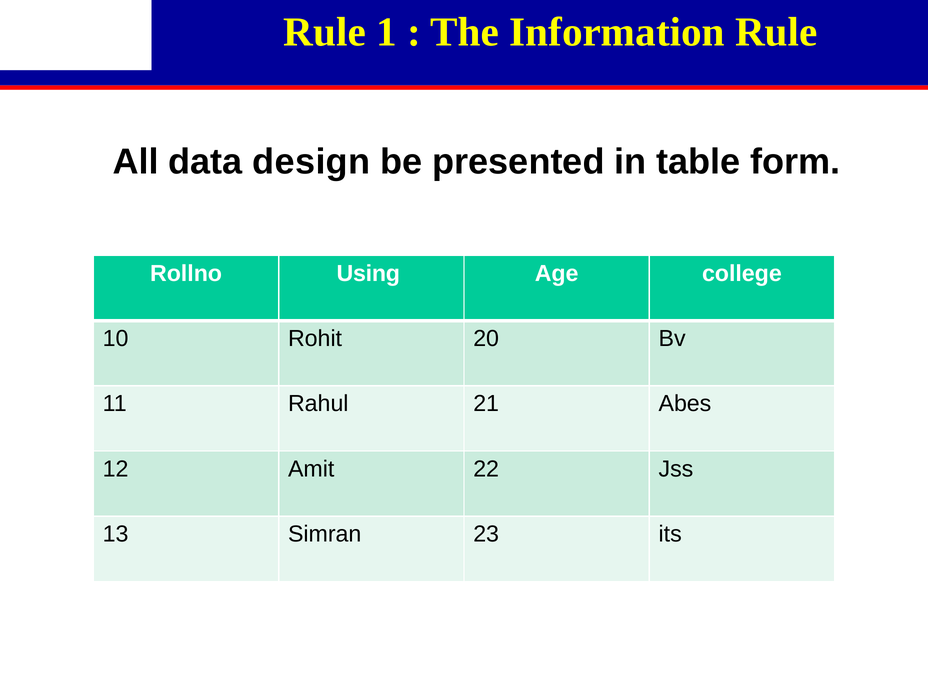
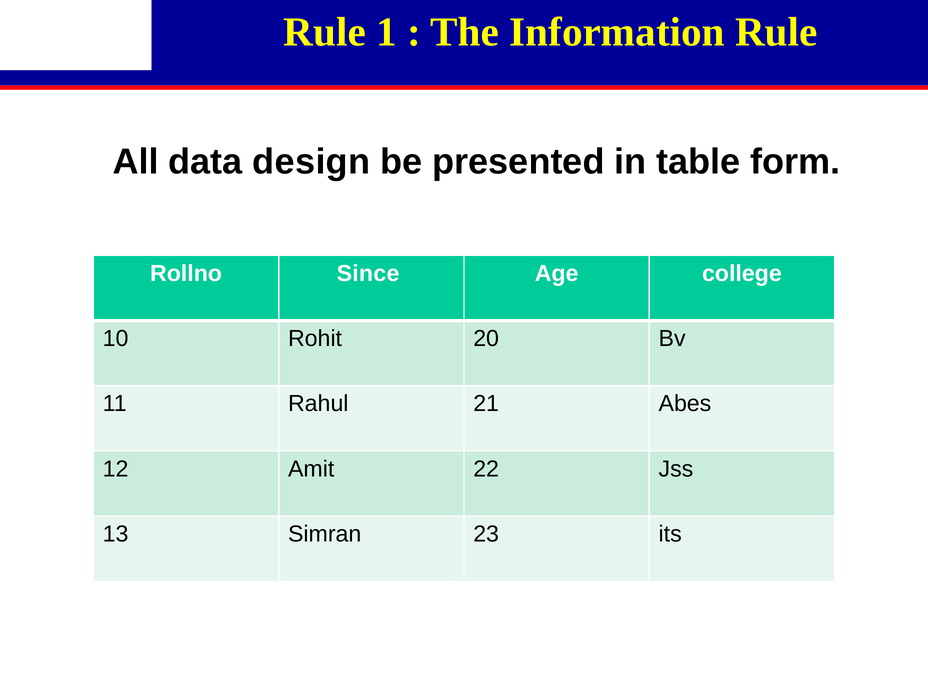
Using: Using -> Since (368, 273)
